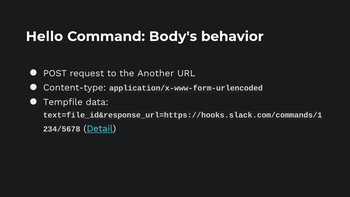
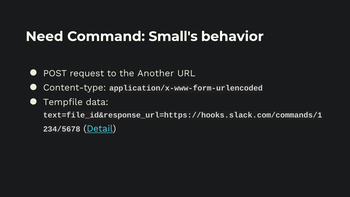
Hello: Hello -> Need (44, 36)
Body's: Body's -> Small's (173, 36)
